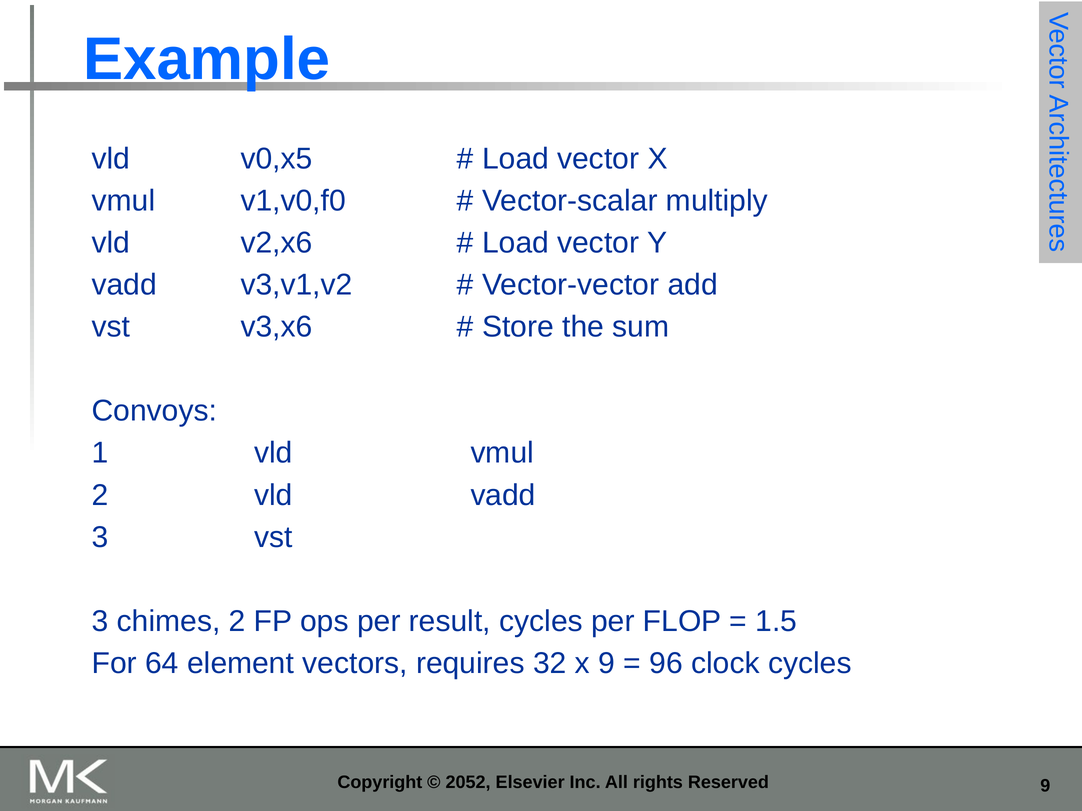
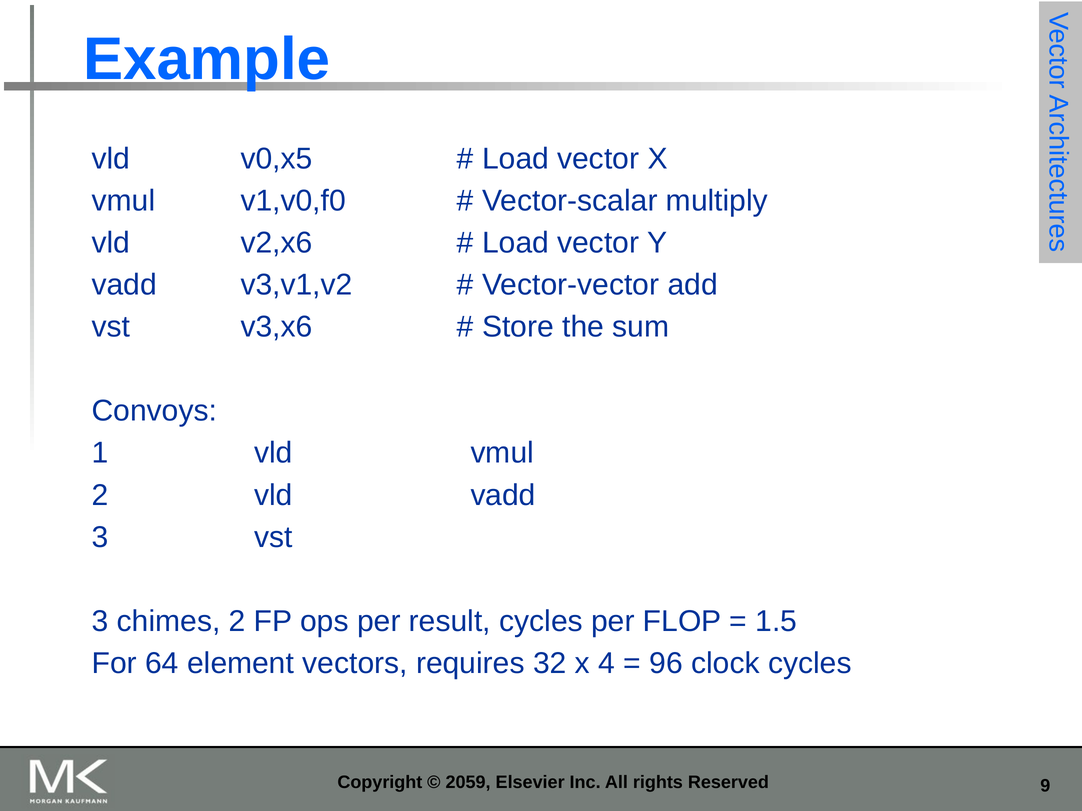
x 9: 9 -> 4 (607, 664)
2052: 2052 -> 2059 (468, 783)
